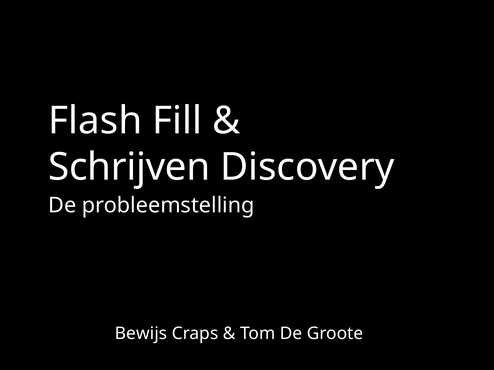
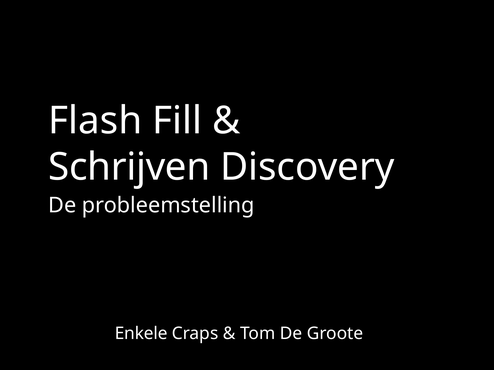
Bewijs: Bewijs -> Enkele (141, 334)
